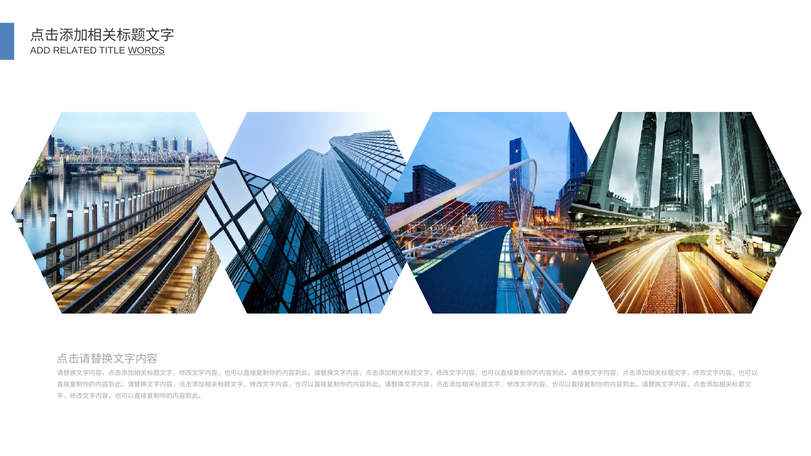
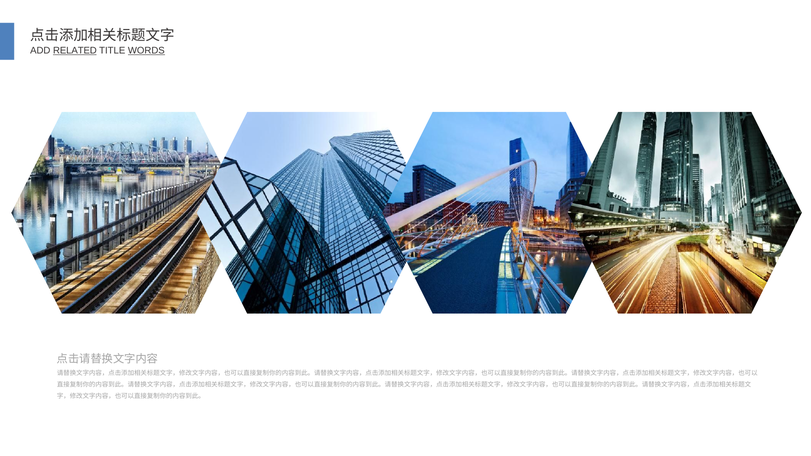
RELATED underline: none -> present (75, 51)
